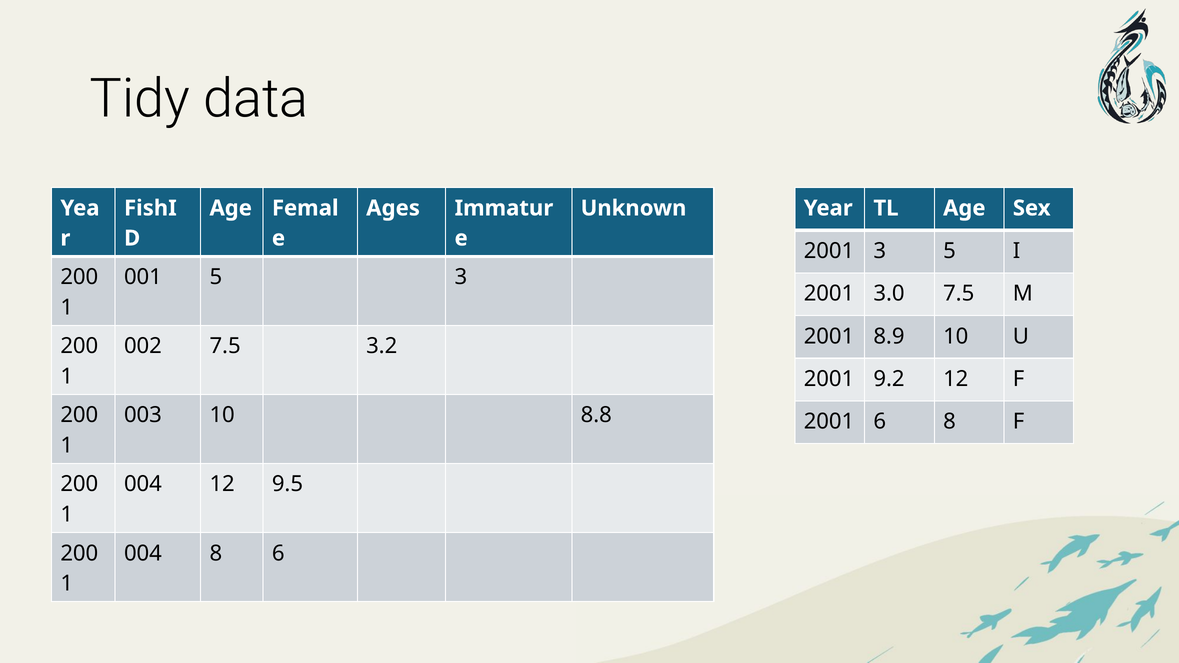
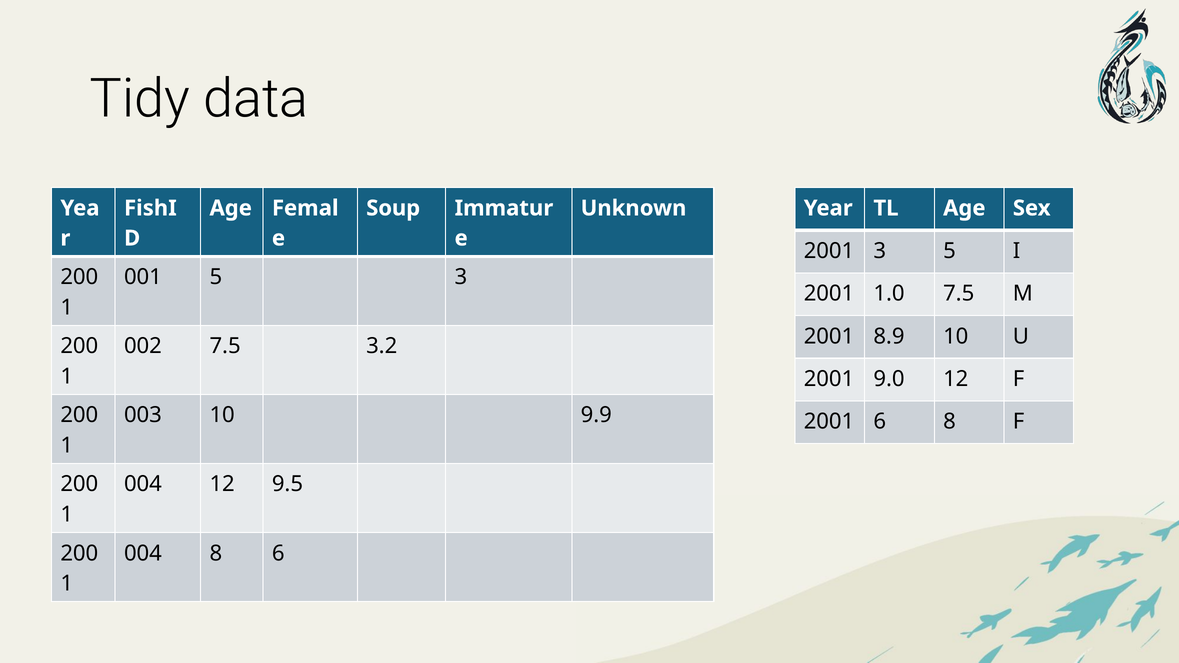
Ages: Ages -> Soup (393, 208)
3.0: 3.0 -> 1.0 (889, 294)
9.2: 9.2 -> 9.0 (889, 379)
8.8: 8.8 -> 9.9 (596, 415)
